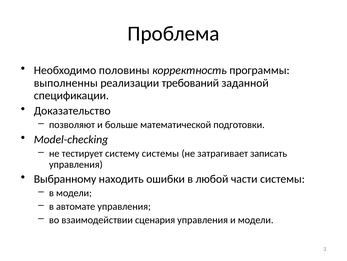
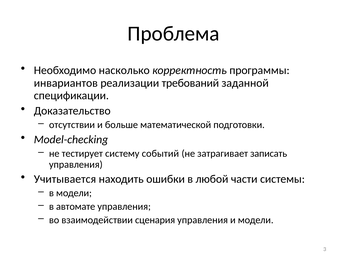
половины: половины -> насколько (124, 70)
выполненны: выполненны -> инвариантов (66, 83)
позволяют: позволяют -> отсутствии (72, 124)
систему системы: системы -> событий (160, 153)
Выбранному: Выбранному -> Учитывается (65, 179)
